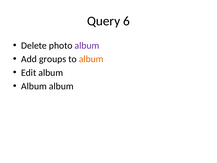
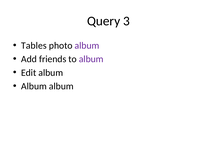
6: 6 -> 3 (127, 21)
Delete: Delete -> Tables (34, 46)
groups: groups -> friends (53, 59)
album colour: orange -> purple (91, 59)
